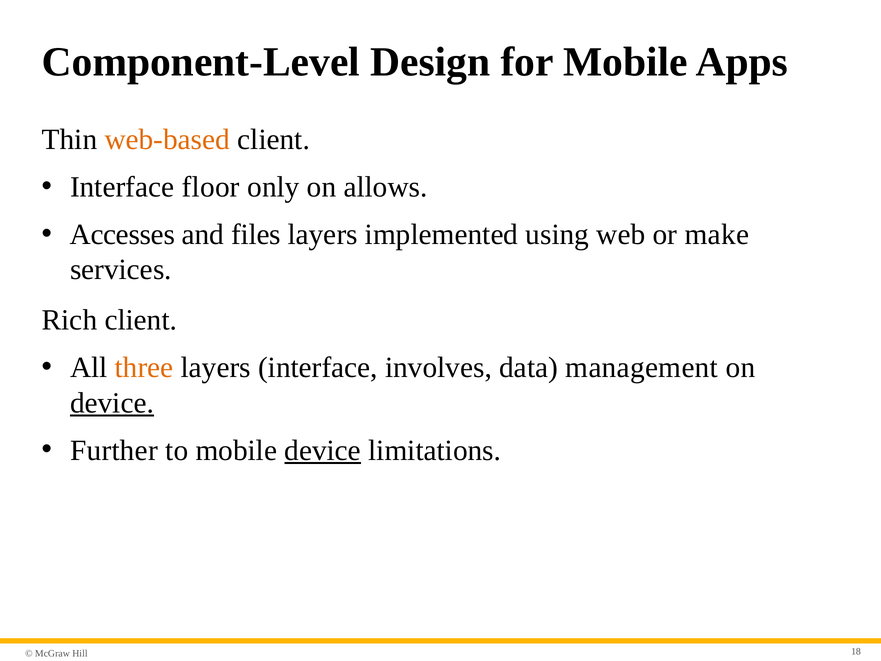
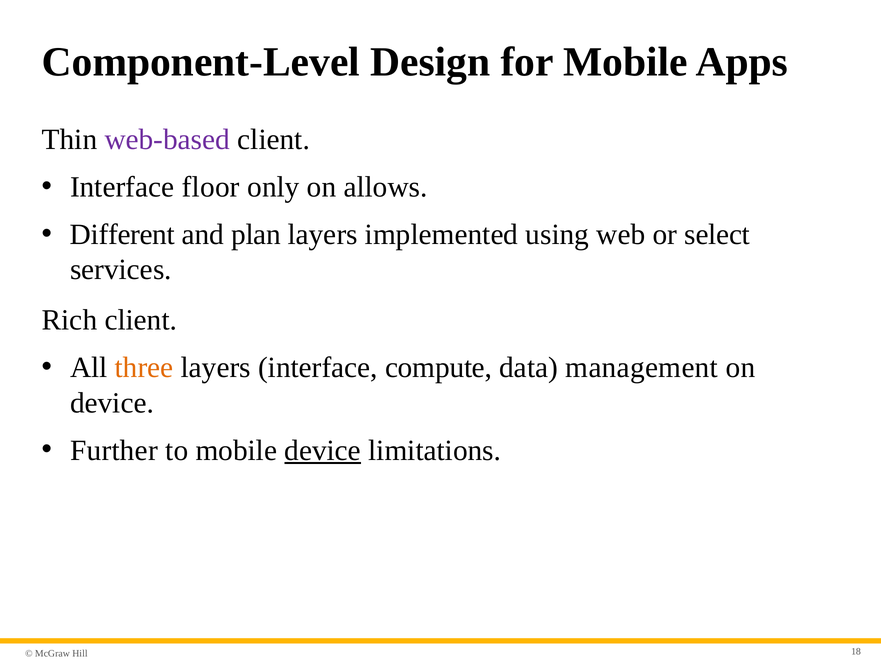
web-based colour: orange -> purple (167, 139)
Accesses: Accesses -> Different (122, 234)
files: files -> plan (256, 234)
make: make -> select (717, 234)
involves: involves -> compute (439, 367)
device underline: present -> none (112, 403)
